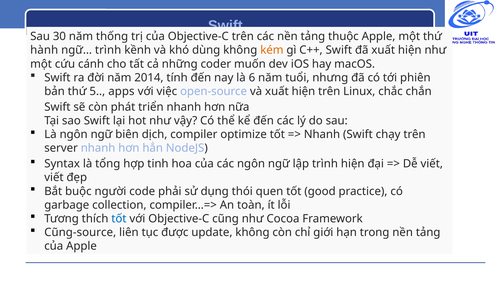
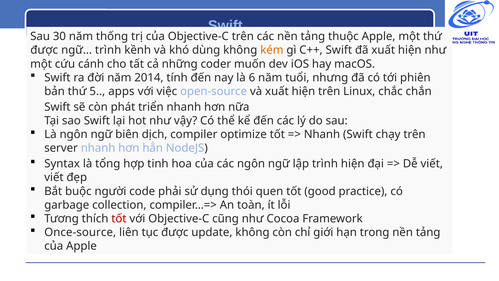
hành: hành -> được (44, 50)
tốt colour: blue -> red (119, 218)
Cũng-source: Cũng-source -> Once-source (80, 232)
